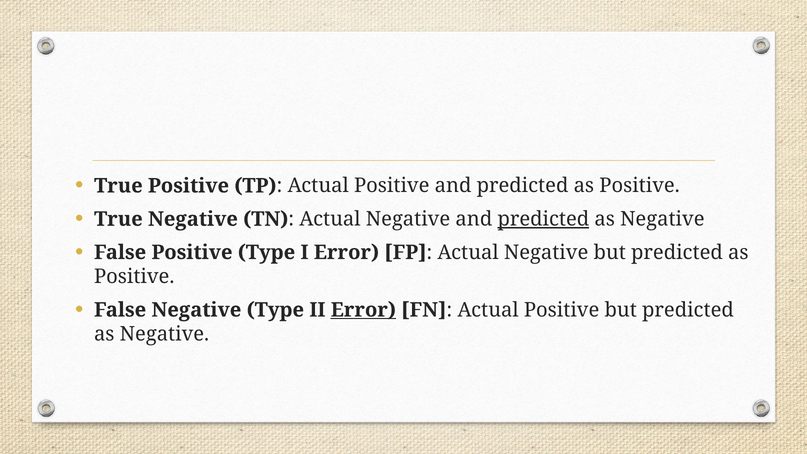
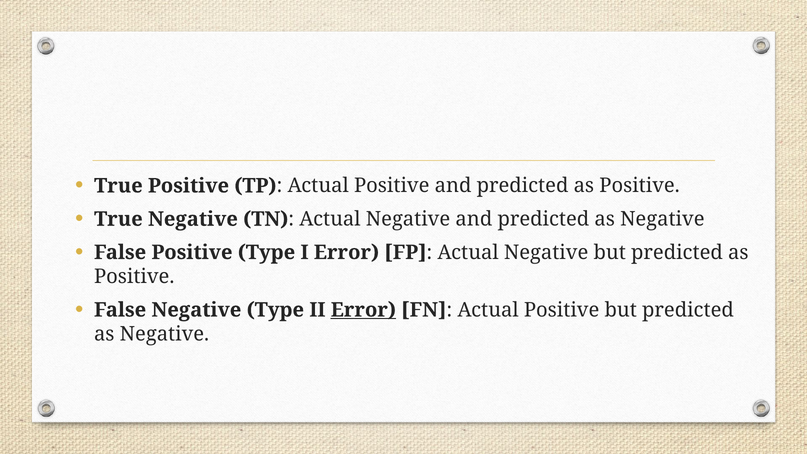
predicted underline: present -> none (543, 219)
